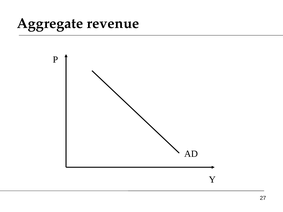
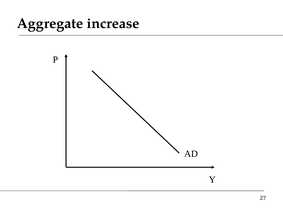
revenue: revenue -> increase (113, 23)
